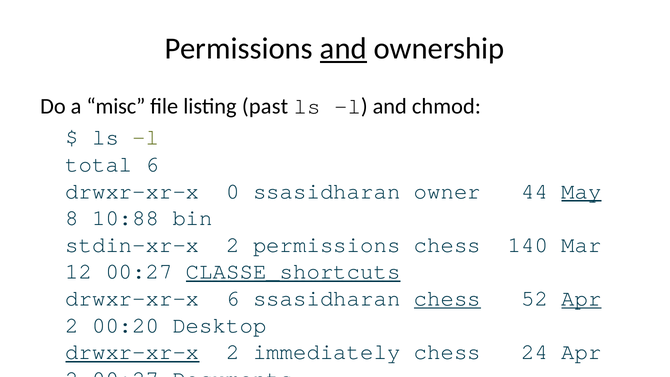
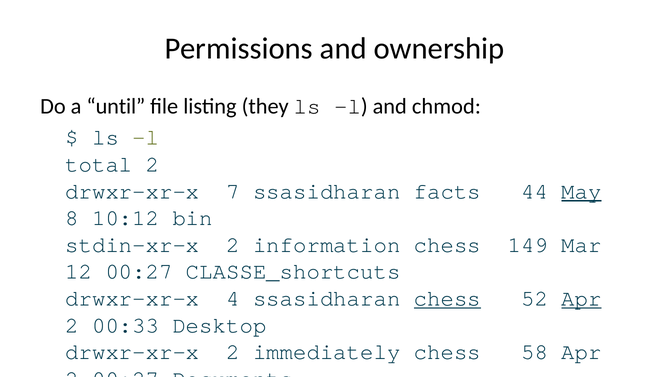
and underline: present -> none (343, 49)
misc: misc -> until (116, 106)
past: past -> they (265, 106)
total 6: 6 -> 2 (152, 164)
0: 0 -> 7 (233, 191)
owner: owner -> facts (447, 191)
10:88: 10:88 -> 10:12 (126, 218)
2 permissions: permissions -> information (327, 245)
140: 140 -> 149 (528, 245)
CLASSE_shortcuts underline: present -> none (293, 272)
drwxr-xr-x 6: 6 -> 4 (233, 298)
00:20: 00:20 -> 00:33 (126, 325)
drwxr-xr-x underline: present -> none (132, 352)
24: 24 -> 58 (535, 352)
